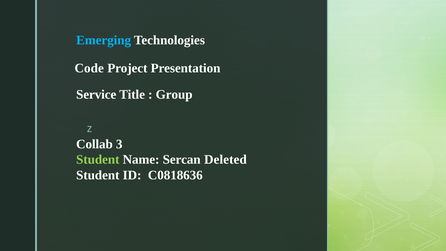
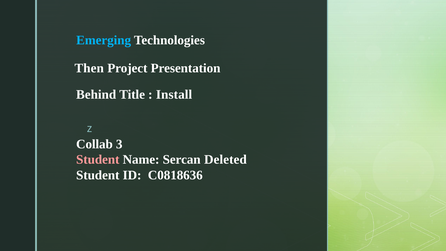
Code: Code -> Then (89, 68)
Service: Service -> Behind (96, 95)
Group: Group -> Install (174, 95)
Student colour: light green -> pink (98, 160)
